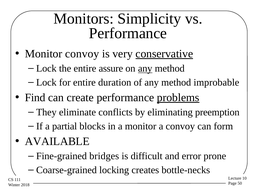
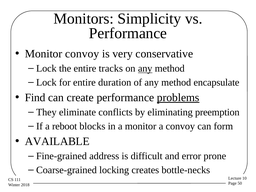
conservative underline: present -> none (164, 54)
assure: assure -> tracks (111, 68)
improbable: improbable -> encapsulate (216, 82)
partial: partial -> reboot (65, 126)
bridges: bridges -> address (104, 156)
